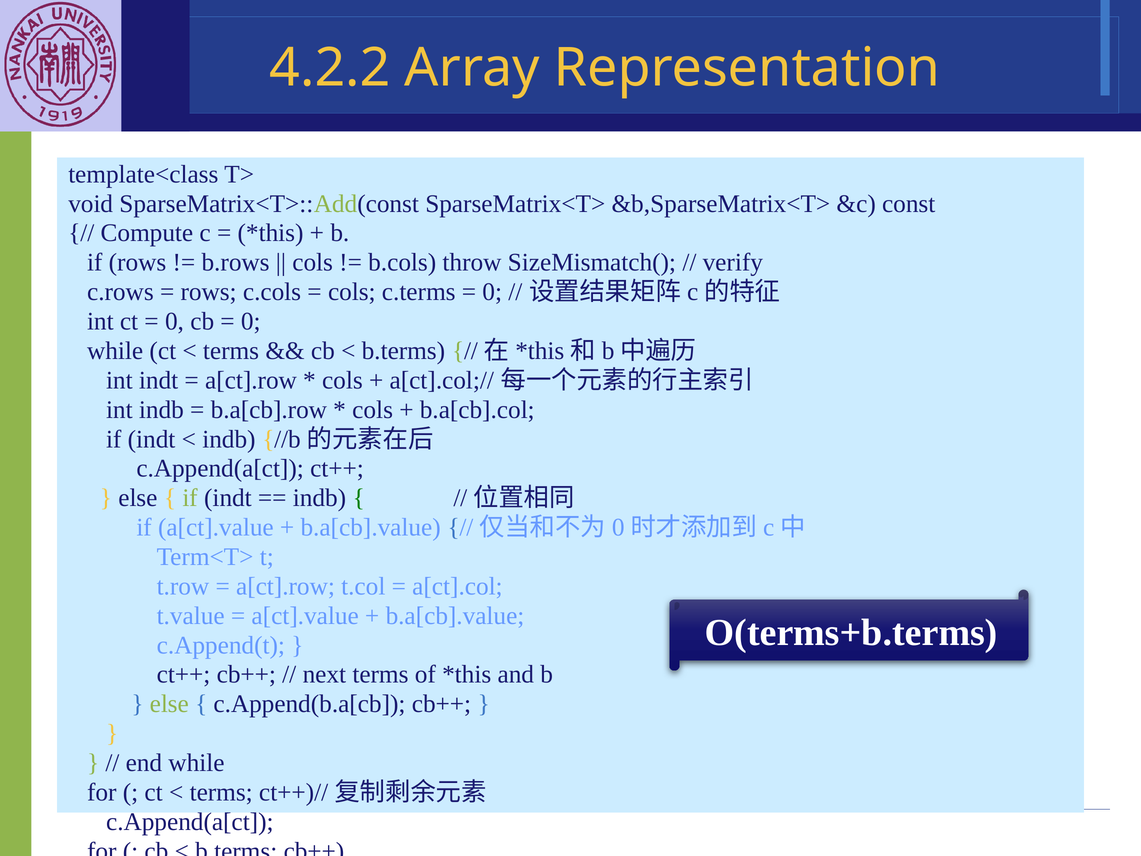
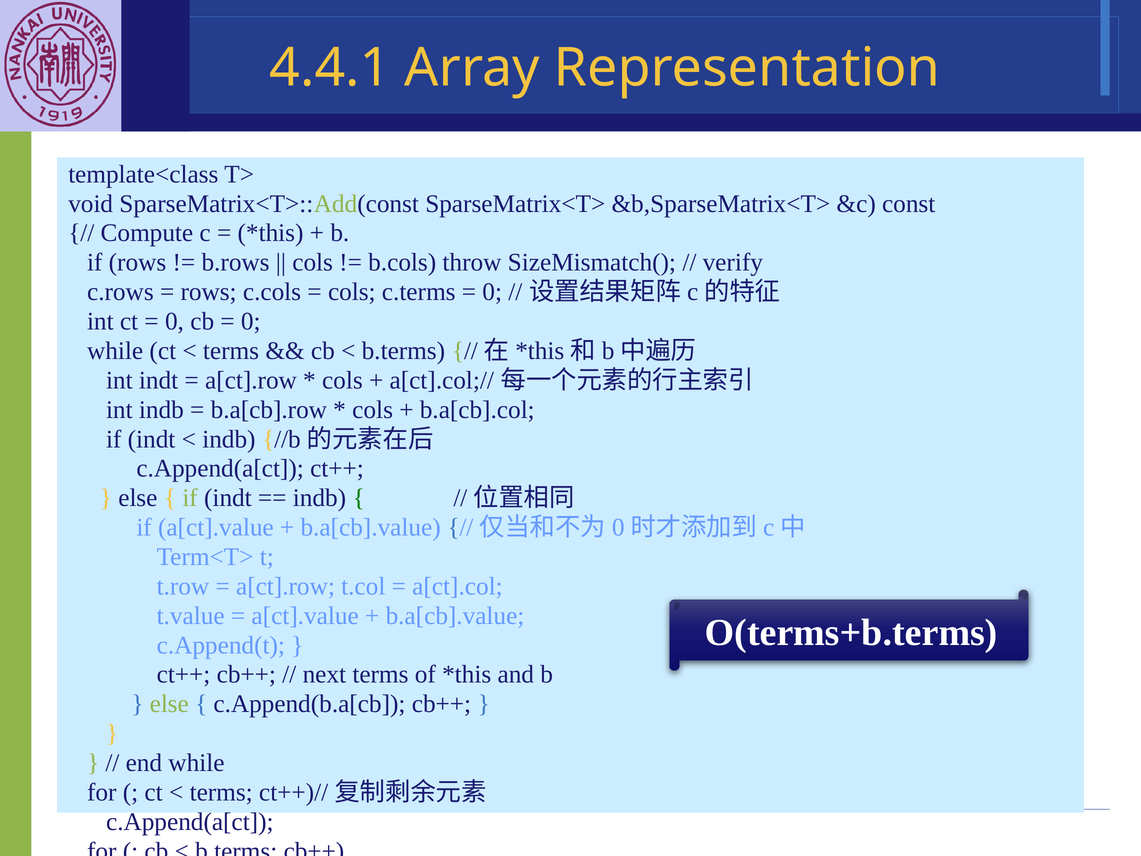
4.2.2: 4.2.2 -> 4.4.1 (330, 68)
